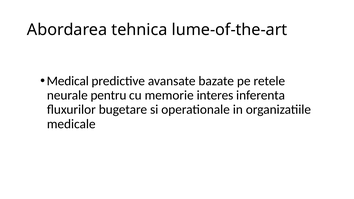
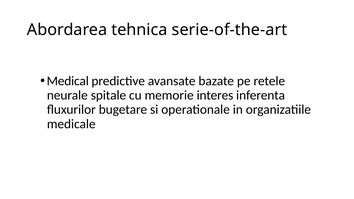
lume-of-the-art: lume-of-the-art -> serie-of-the-art (229, 30)
pentru: pentru -> spitale (108, 95)
